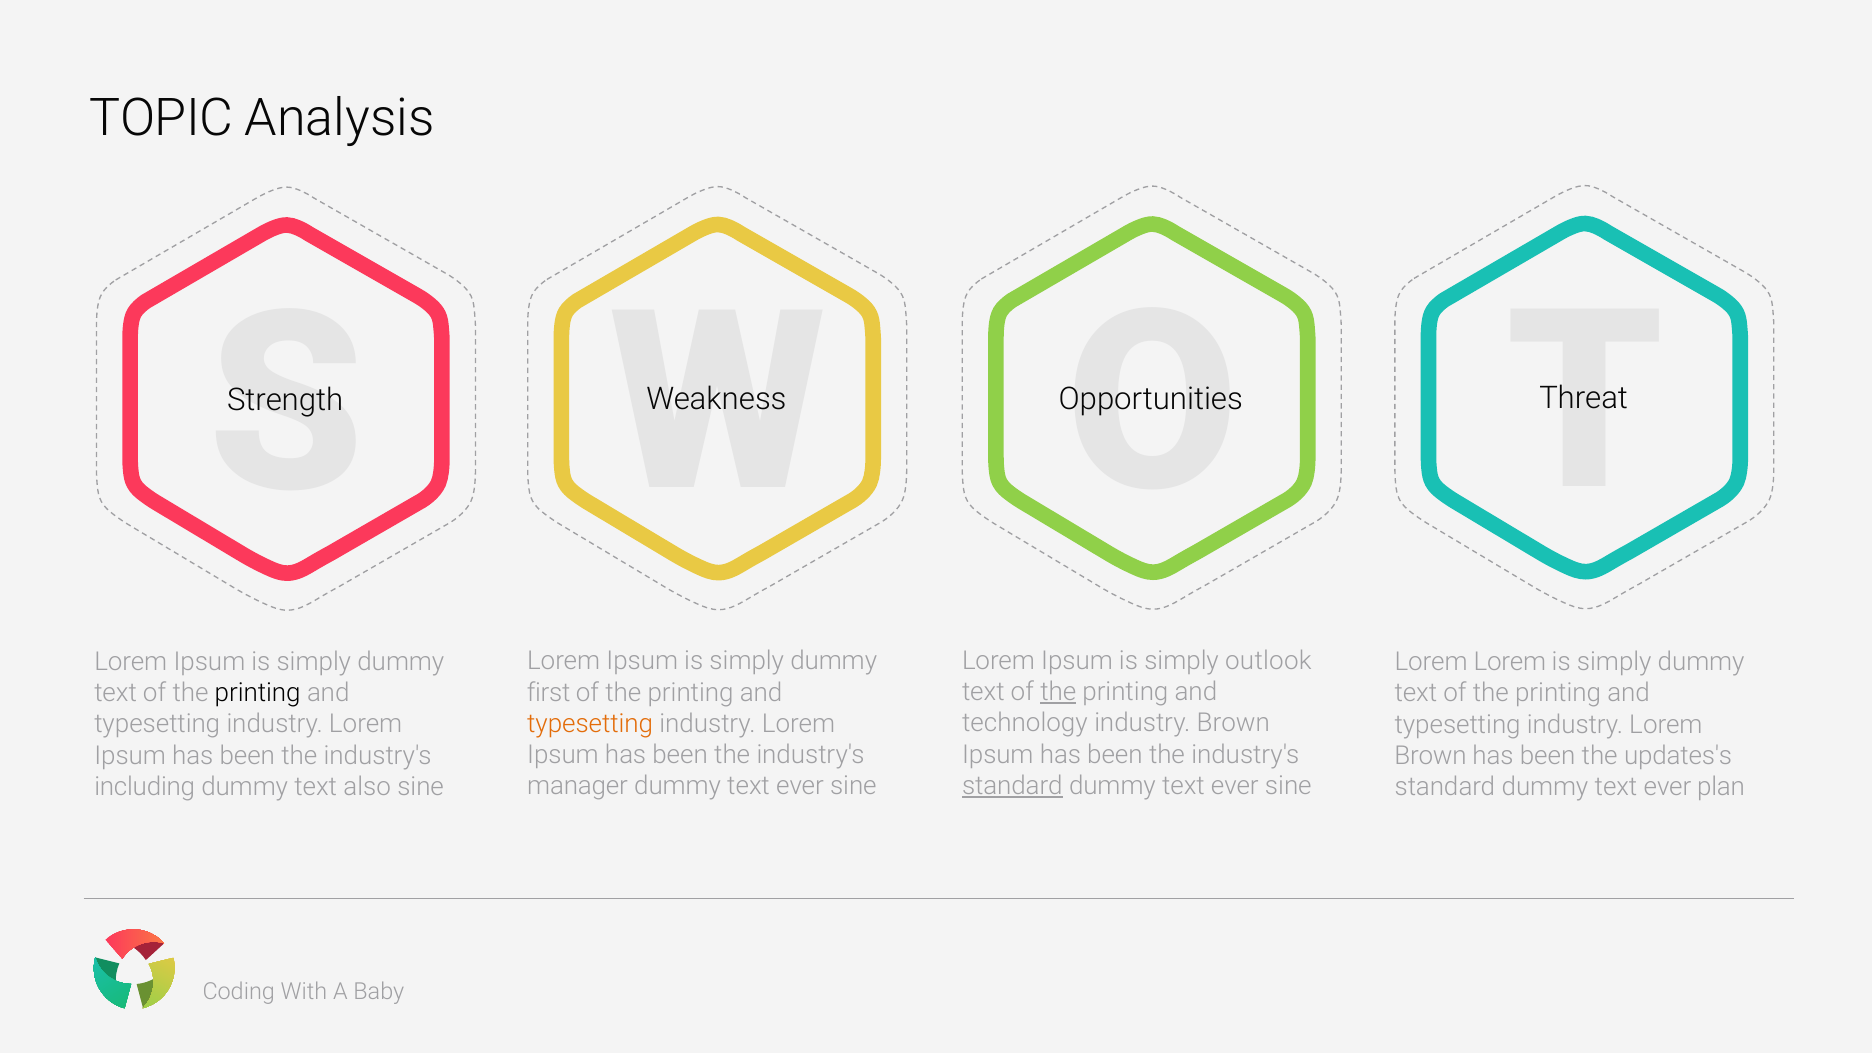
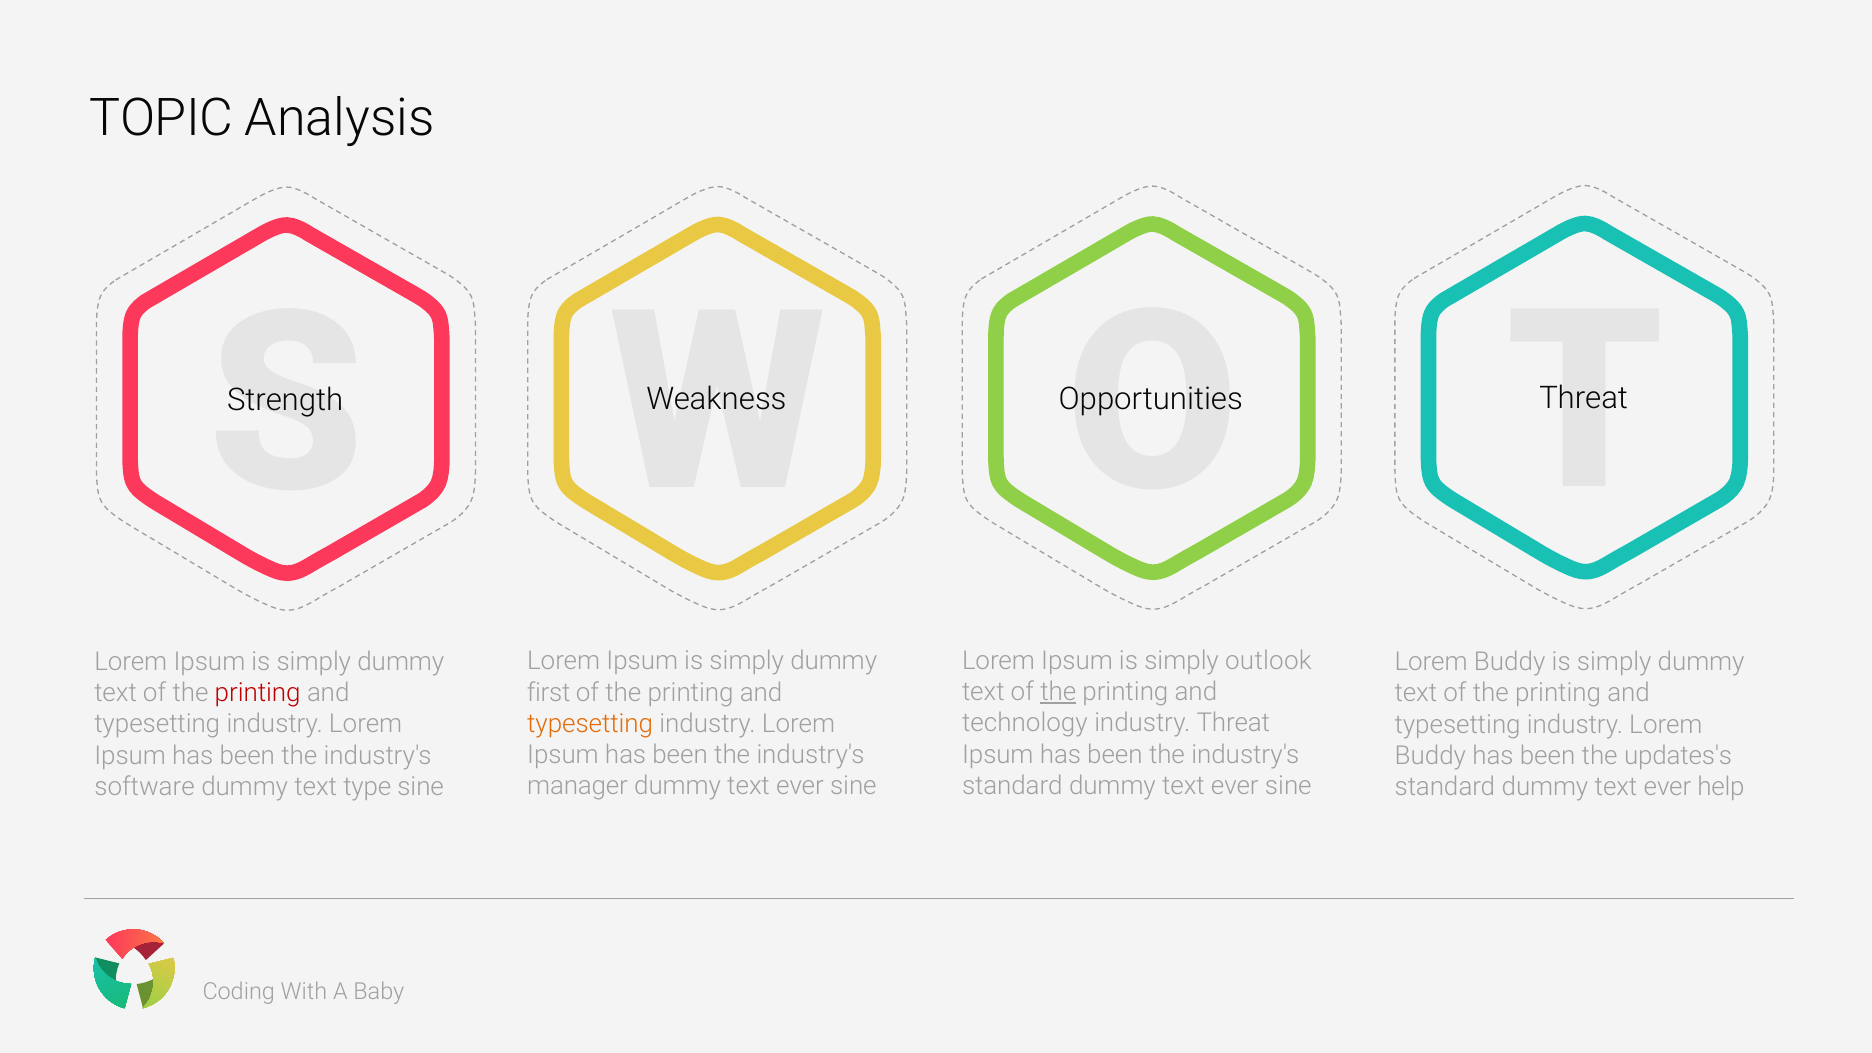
Lorem: Lorem -> Buddy (1510, 662)
printing colour: black -> red (258, 693)
industry Brown: Brown -> Threat (1233, 723)
Brown: Brown -> Buddy (1430, 756)
standard underline: present -> none (1012, 786)
including: including -> software (145, 787)
also: also -> type (367, 787)
plan: plan -> help (1721, 787)
